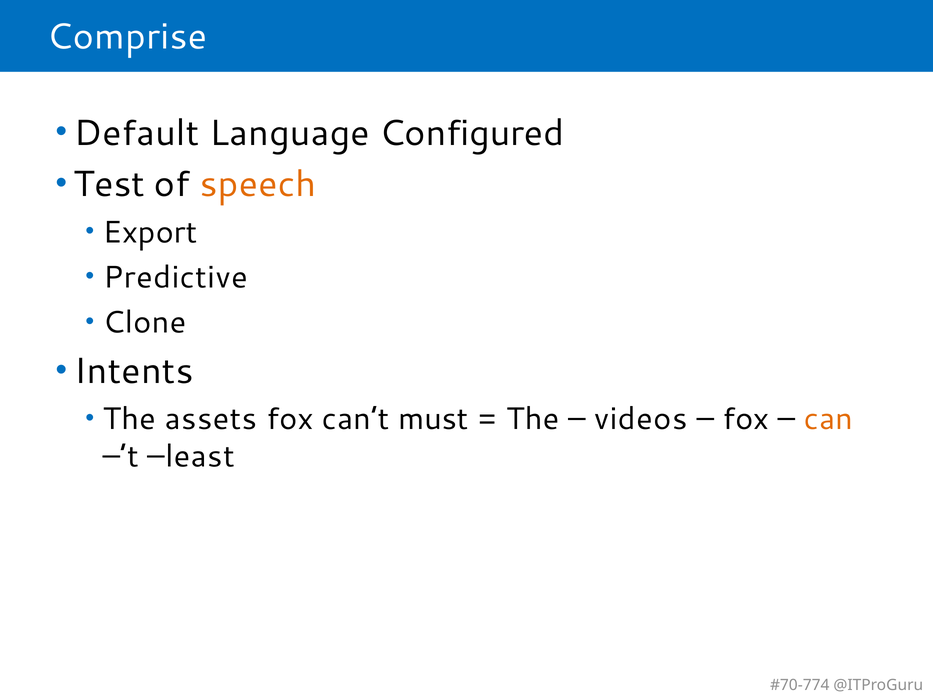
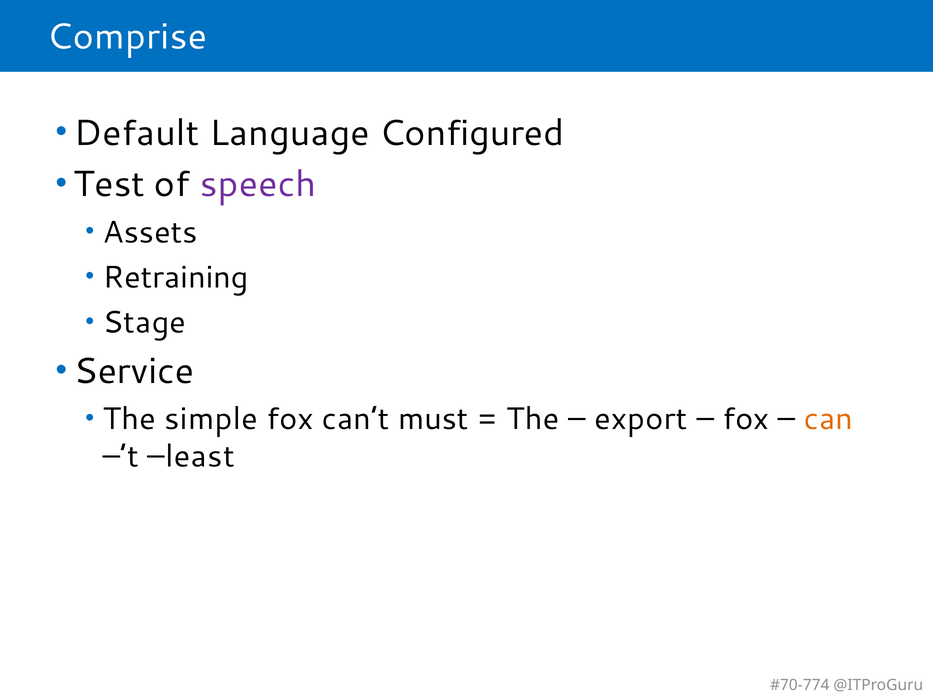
speech colour: orange -> purple (258, 184)
Export: Export -> Assets (150, 232)
Predictive: Predictive -> Retraining (176, 277)
Clone: Clone -> Stage (145, 323)
Intents: Intents -> Service (134, 371)
assets: assets -> simple (211, 419)
videos: videos -> export (641, 419)
